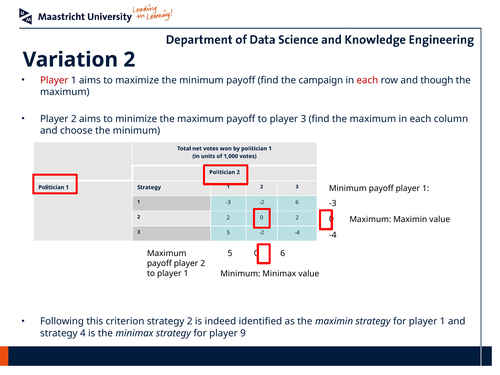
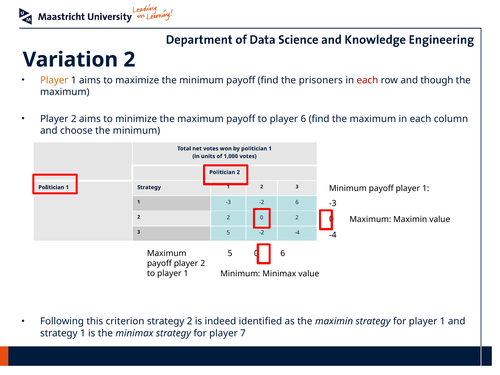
Player colour: red -> orange (54, 80)
campaign: campaign -> prisoners (321, 80)
player 3: 3 -> 6 (303, 119)
4: 4 -> 1 (83, 333)
9: 9 -> 7 (243, 333)
